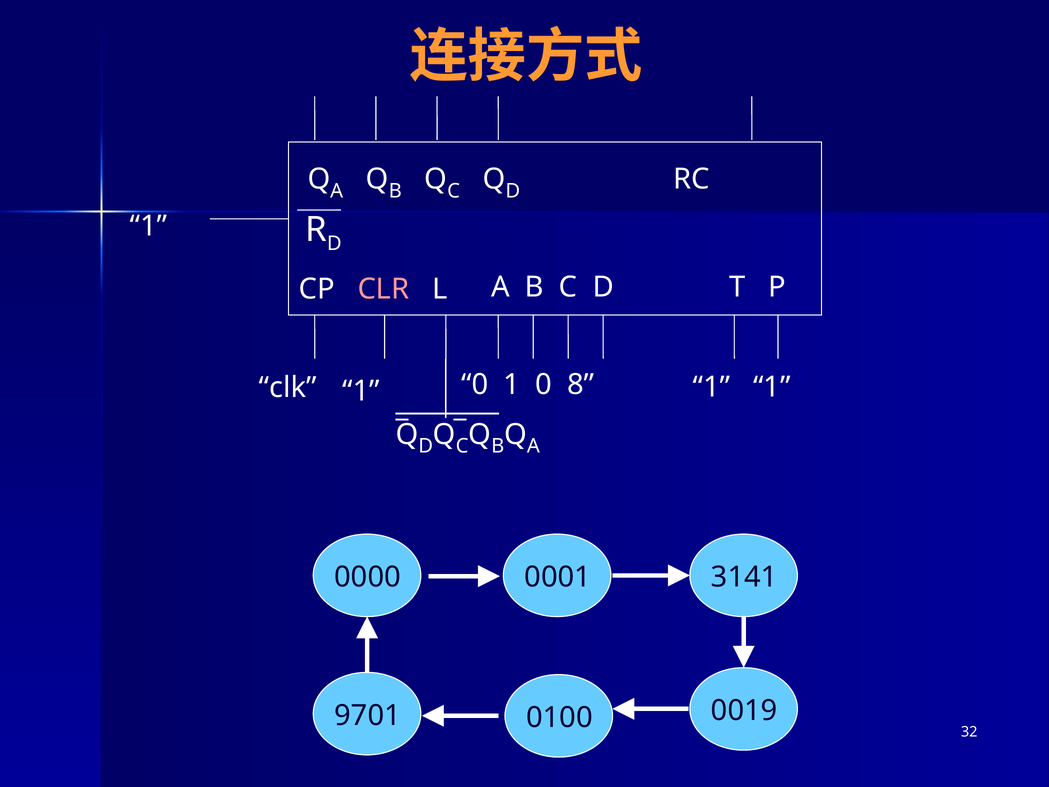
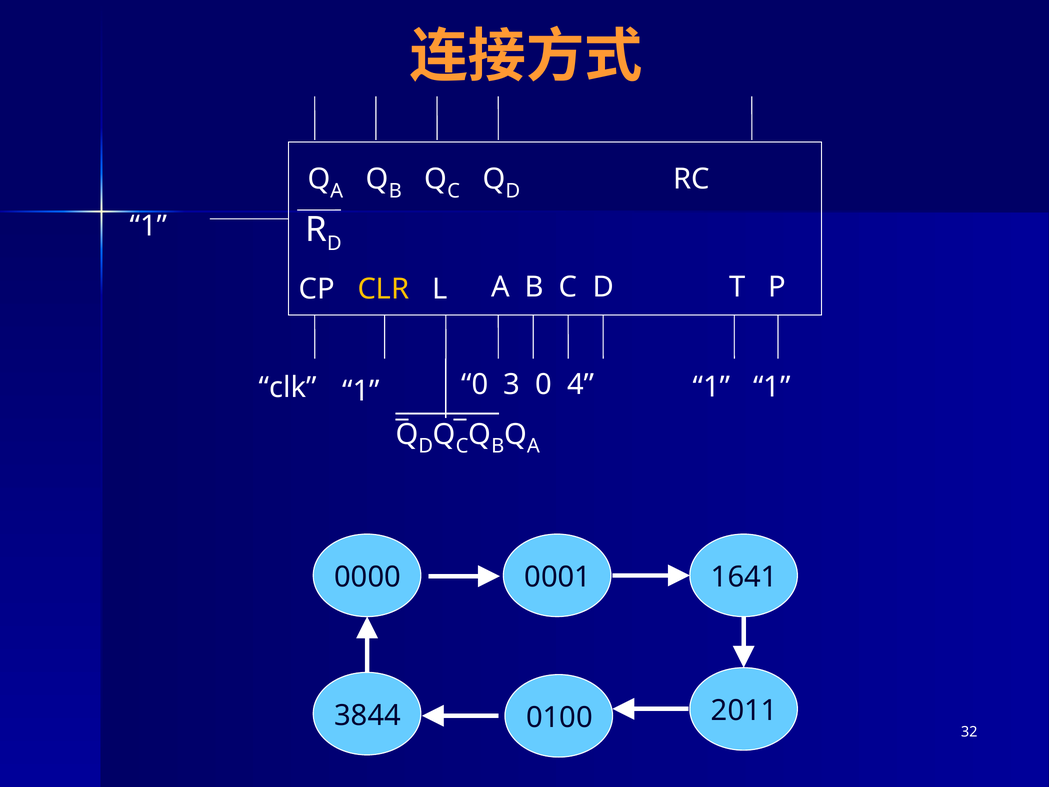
CLR colour: pink -> yellow (383, 289)
1: 1 -> 3 (512, 385)
8: 8 -> 4 (581, 385)
3141: 3141 -> 1641 (744, 577)
0019: 0019 -> 2011 (744, 711)
9701: 9701 -> 3844 (368, 715)
